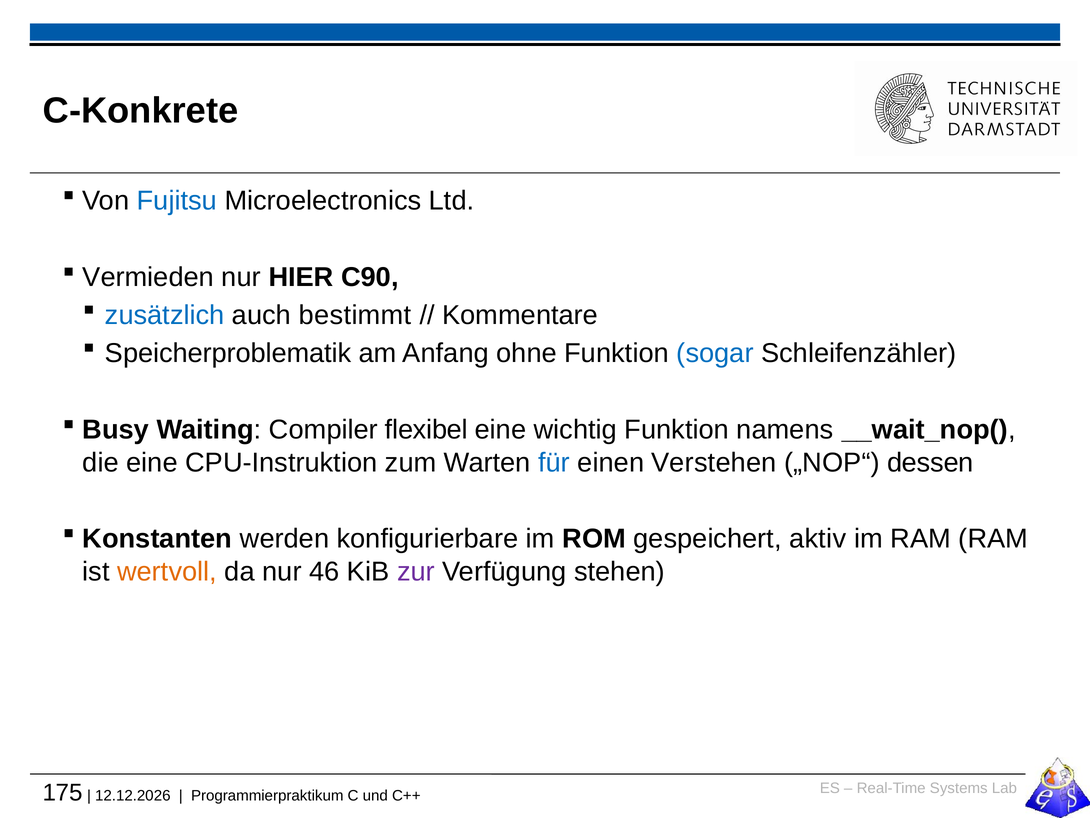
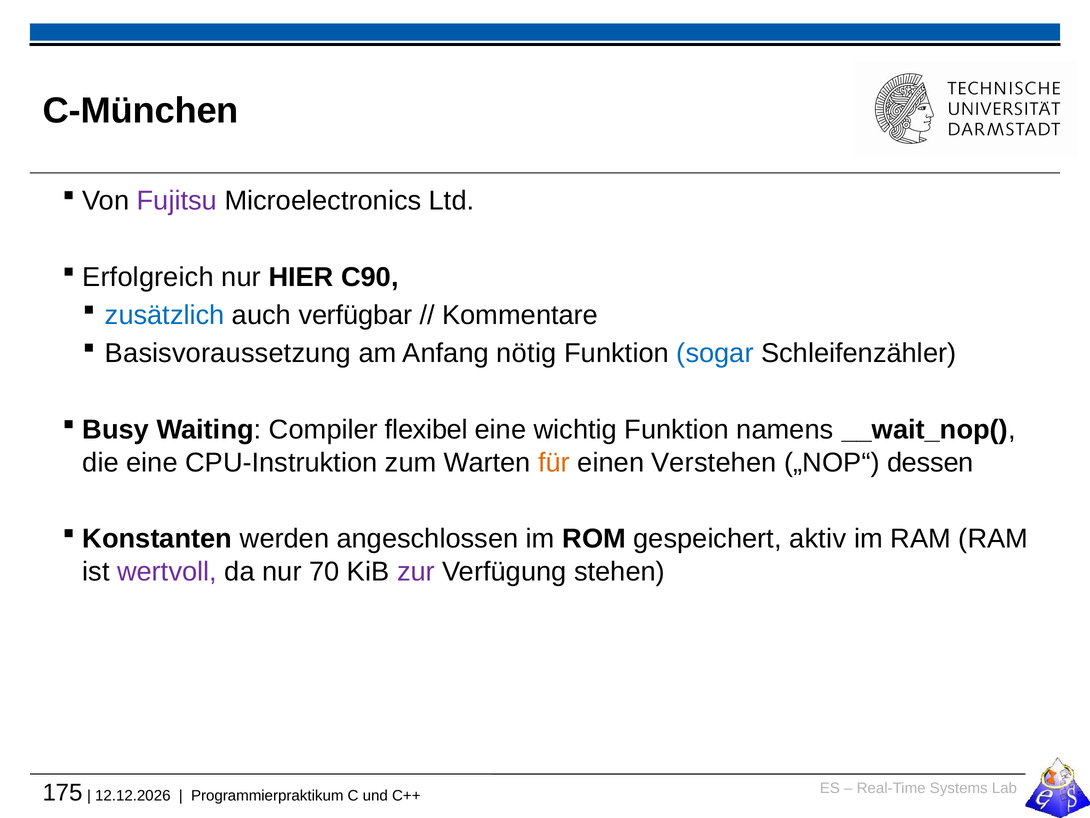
C-Konkrete: C-Konkrete -> C-München (141, 111)
Fujitsu colour: blue -> purple (177, 201)
Vermieden: Vermieden -> Erfolgreich (148, 277)
bestimmt: bestimmt -> verfügbar (355, 315)
Speicherproblematik: Speicherproblematik -> Basisvoraussetzung (228, 353)
ohne: ohne -> nötig (526, 353)
für colour: blue -> orange (554, 462)
konfigurierbare: konfigurierbare -> angeschlossen (428, 539)
wertvoll colour: orange -> purple (167, 571)
46: 46 -> 70 (324, 571)
